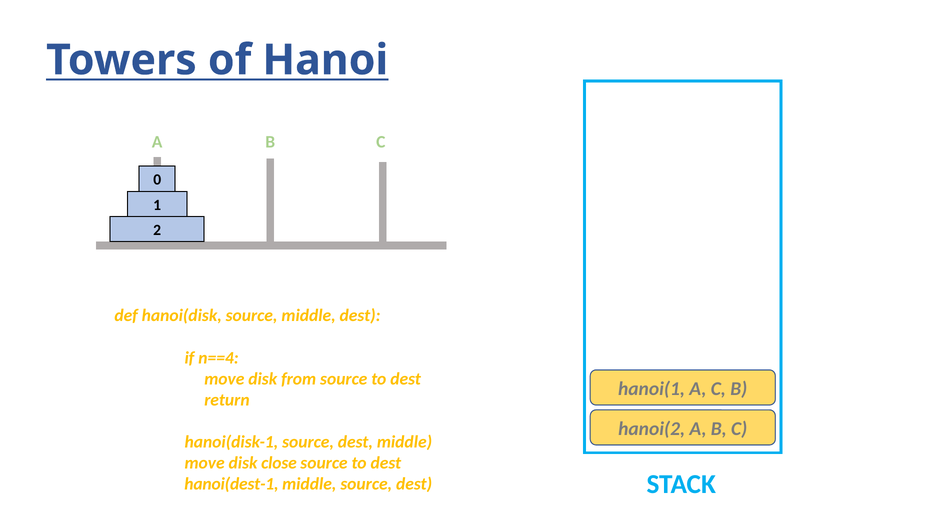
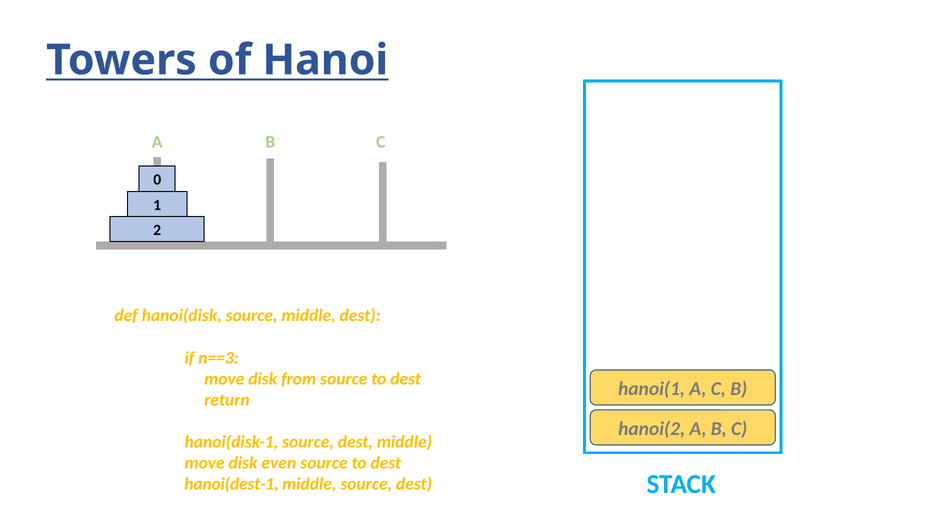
n==4: n==4 -> n==3 (218, 358)
close: close -> even (279, 463)
